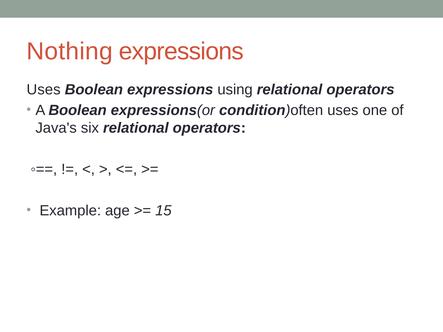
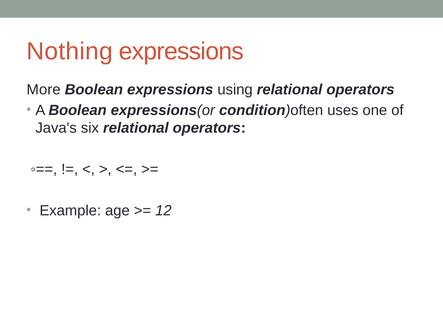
Uses: Uses -> More (44, 90)
15: 15 -> 12 (163, 211)
